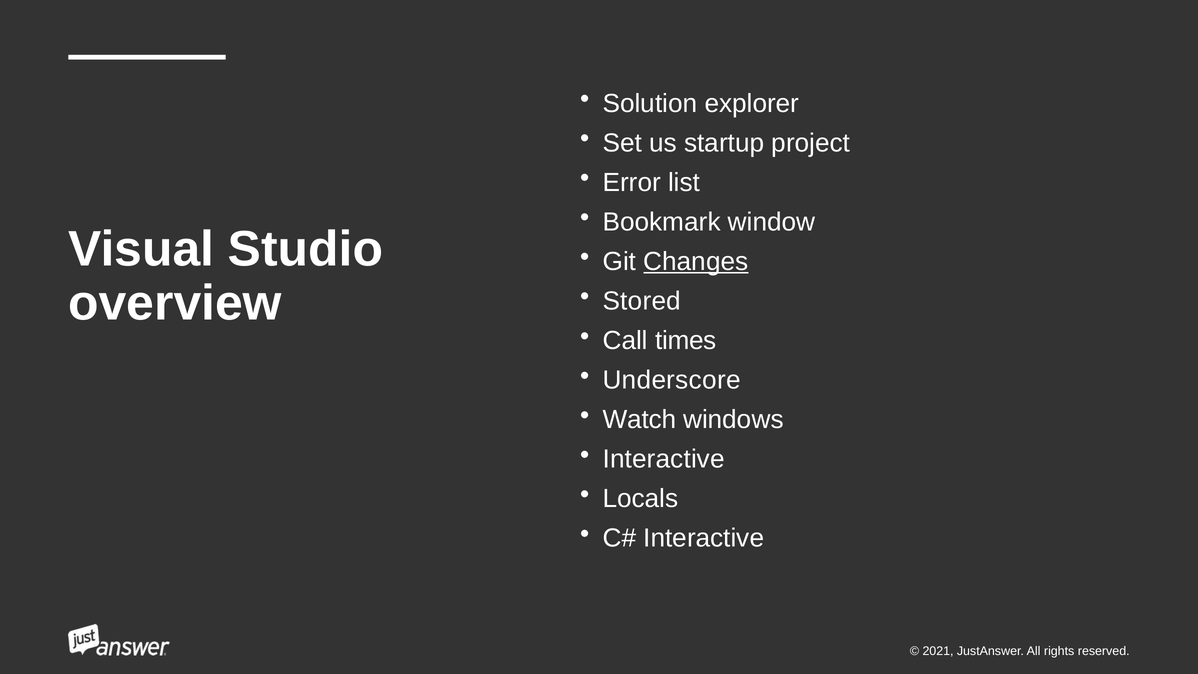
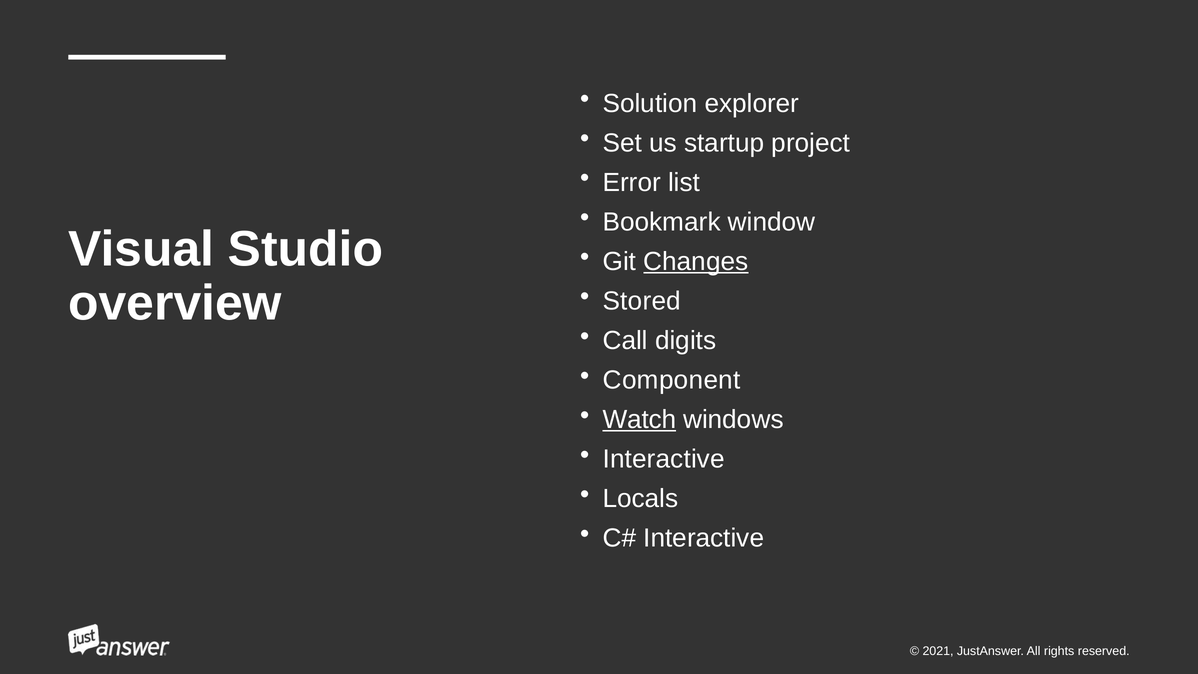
times: times -> digits (686, 340)
Underscore: Underscore -> Component (672, 380)
Watch underline: none -> present (639, 419)
